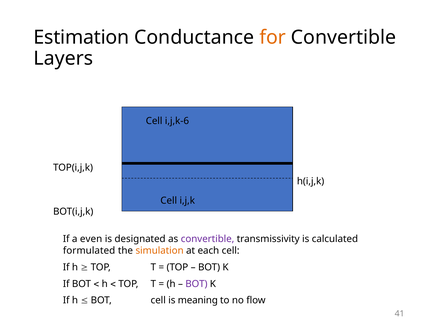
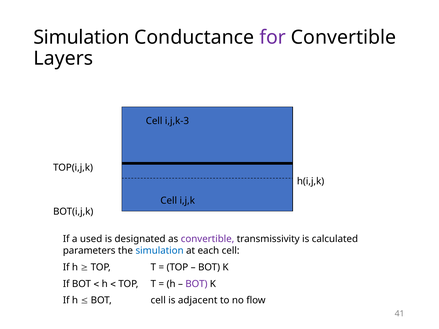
Estimation: Estimation -> Simulation (81, 37)
for colour: orange -> purple (273, 37)
i,j,k-6: i,j,k-6 -> i,j,k-3 (177, 121)
even: even -> used (91, 239)
formulated: formulated -> parameters (89, 251)
simulation colour: orange -> blue (160, 251)
meaning: meaning -> adjacent (198, 301)
